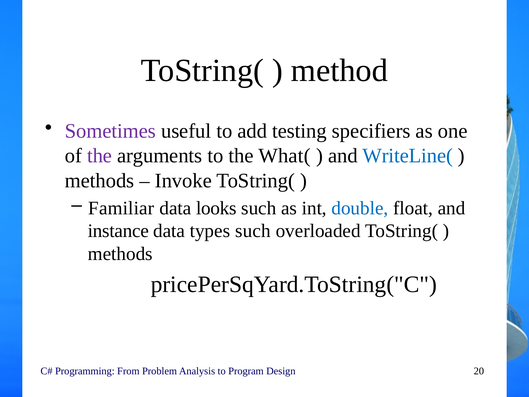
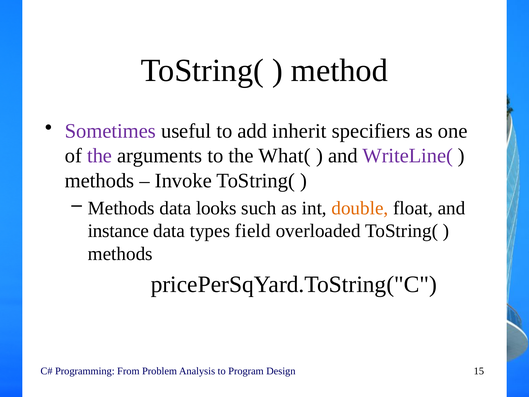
testing: testing -> inherit (299, 131)
WriteLine( colour: blue -> purple (408, 156)
Familiar: Familiar -> Methods (121, 208)
double colour: blue -> orange (360, 208)
types such: such -> field (253, 231)
20: 20 -> 15 (479, 371)
